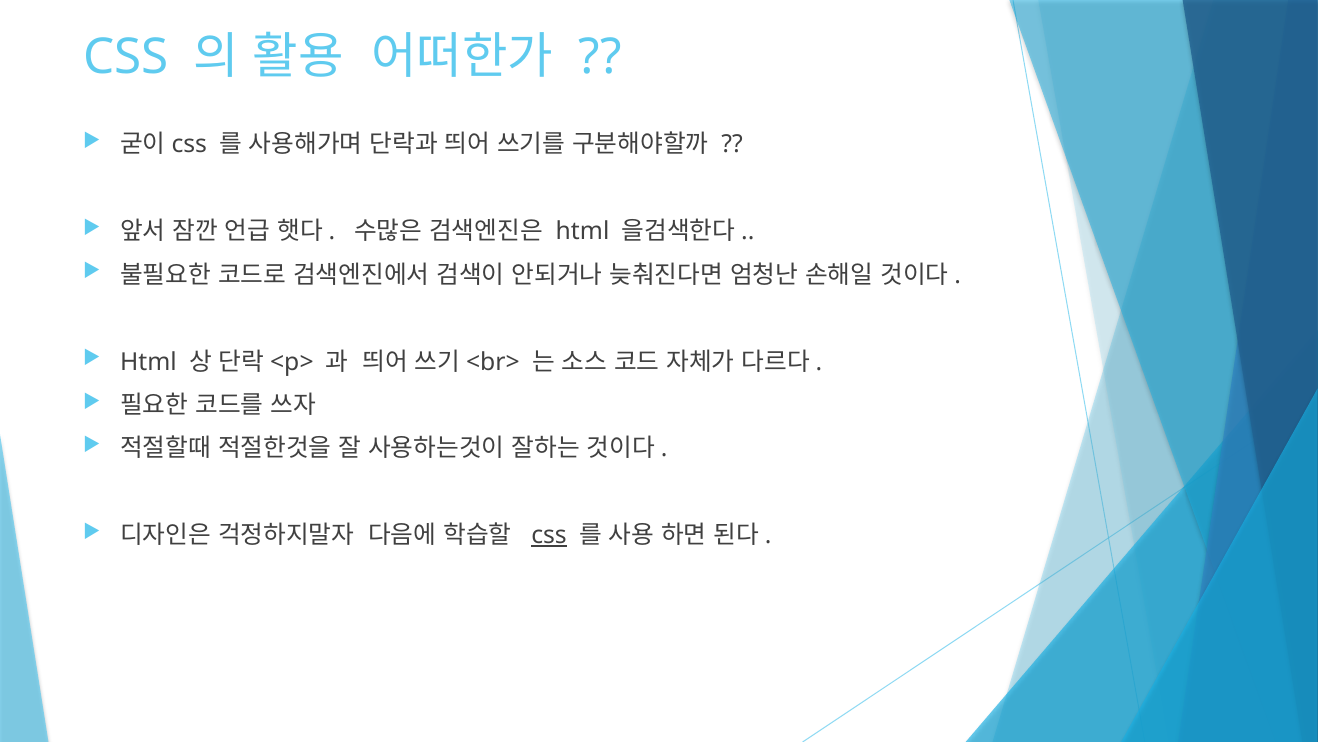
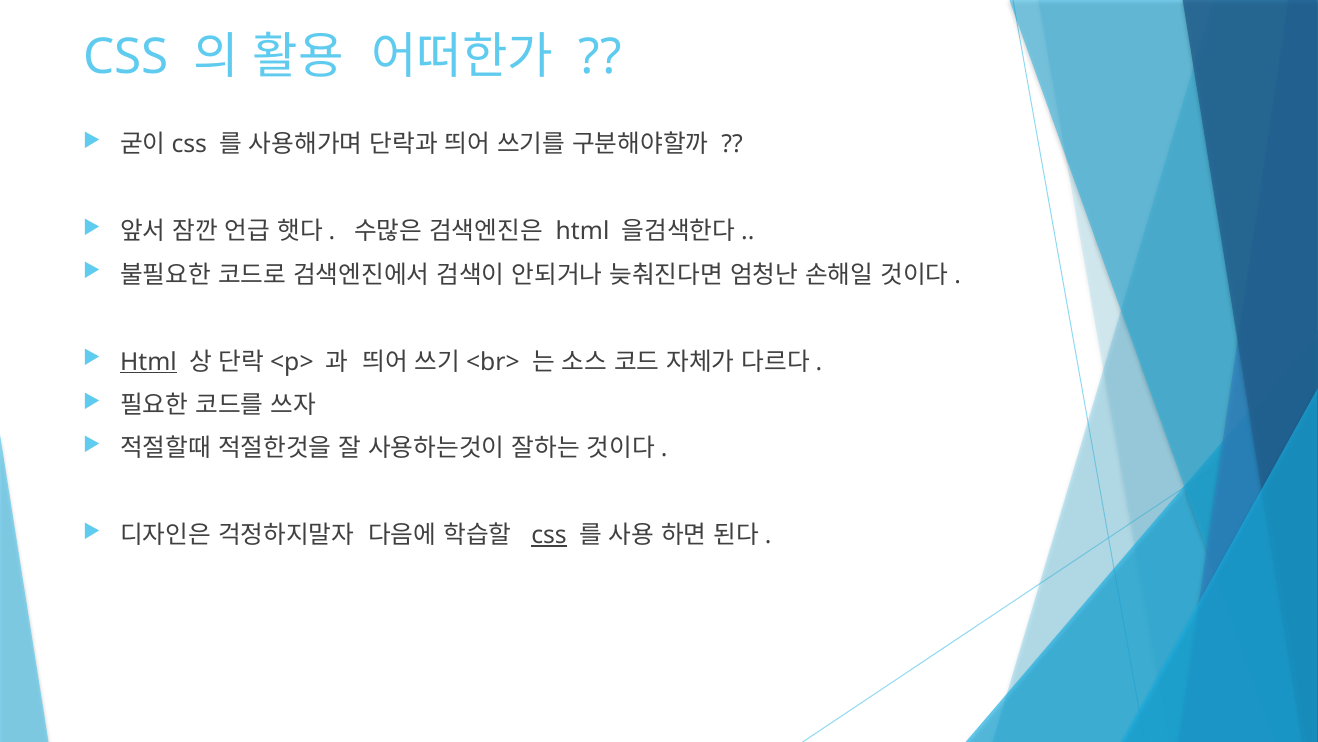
Html underline: none -> present (148, 362)
